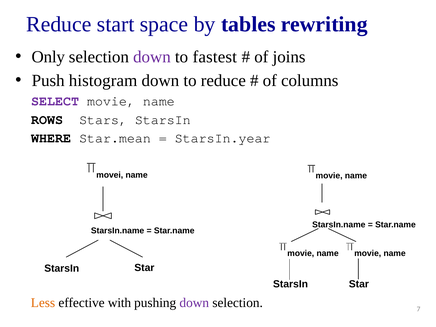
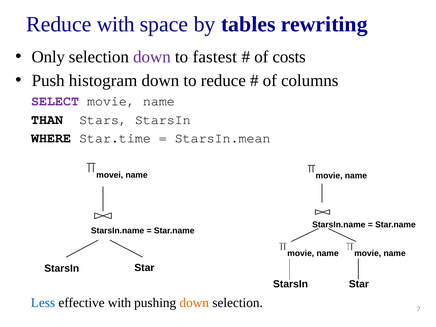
Reduce start: start -> with (116, 24)
joins: joins -> costs (289, 57)
ROWS: ROWS -> THAN (47, 120)
Star.mean: Star.mean -> Star.time (115, 138)
StarsIn.year: StarsIn.year -> StarsIn.mean (223, 138)
Less colour: orange -> blue (43, 303)
down colour: purple -> orange (194, 303)
